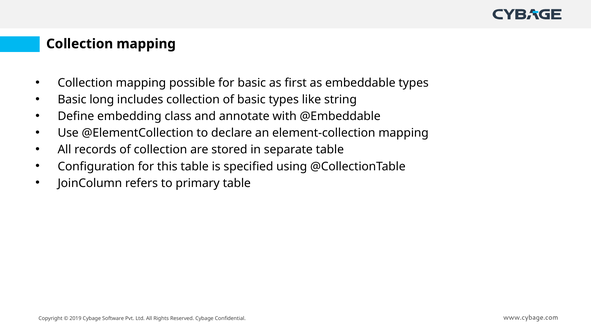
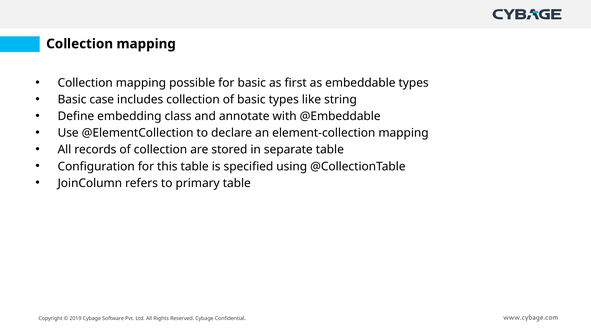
long: long -> case (102, 100)
